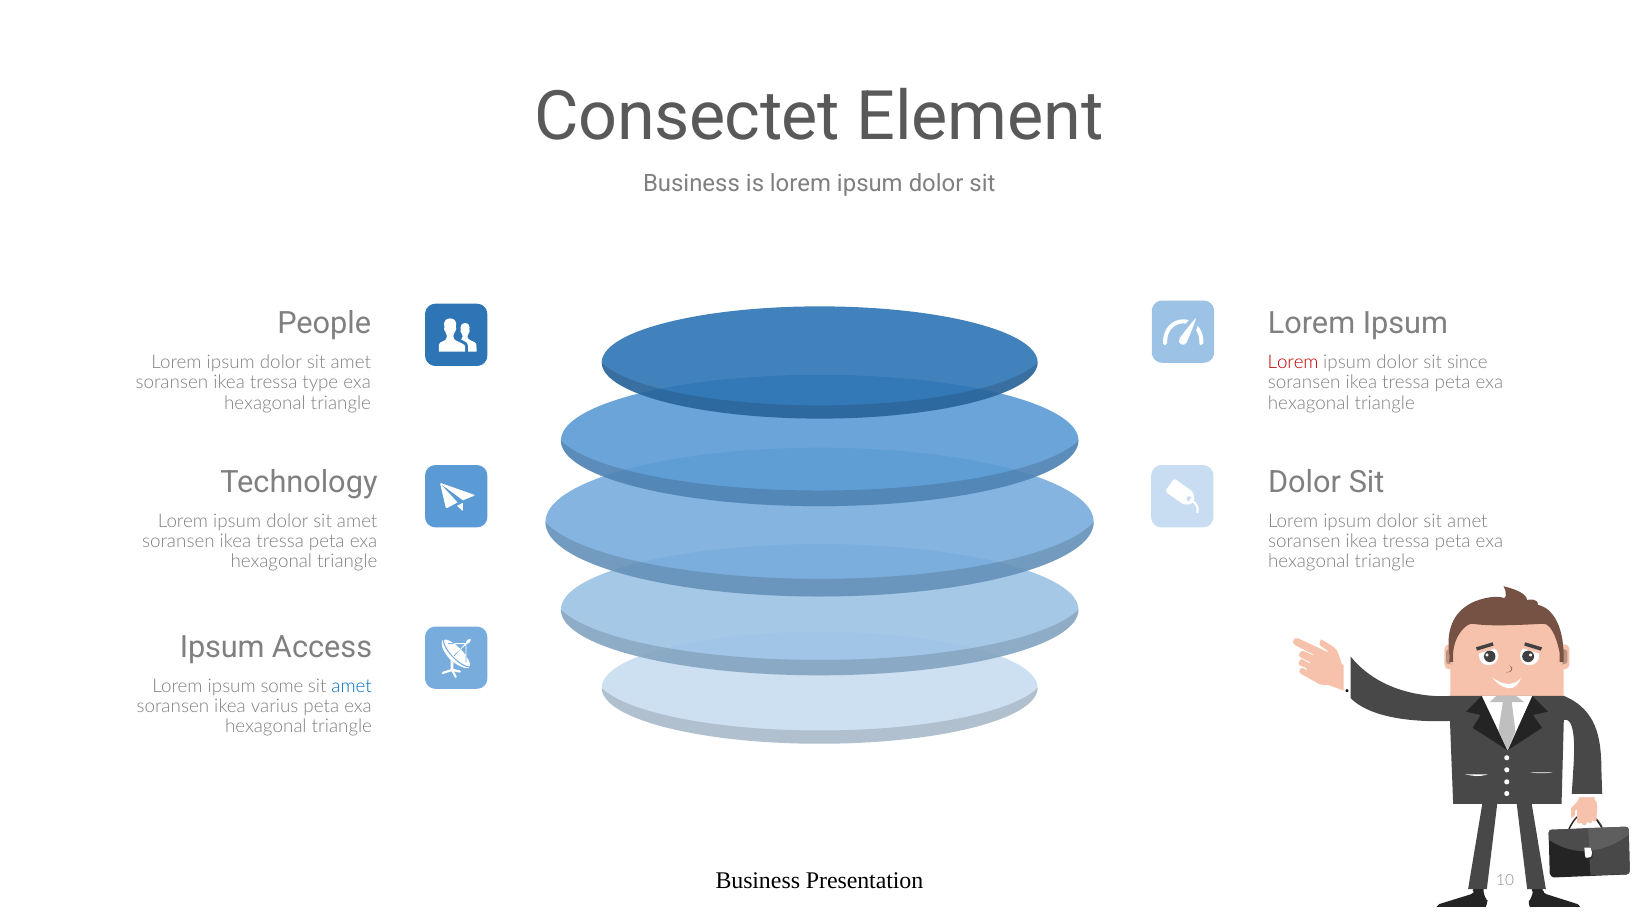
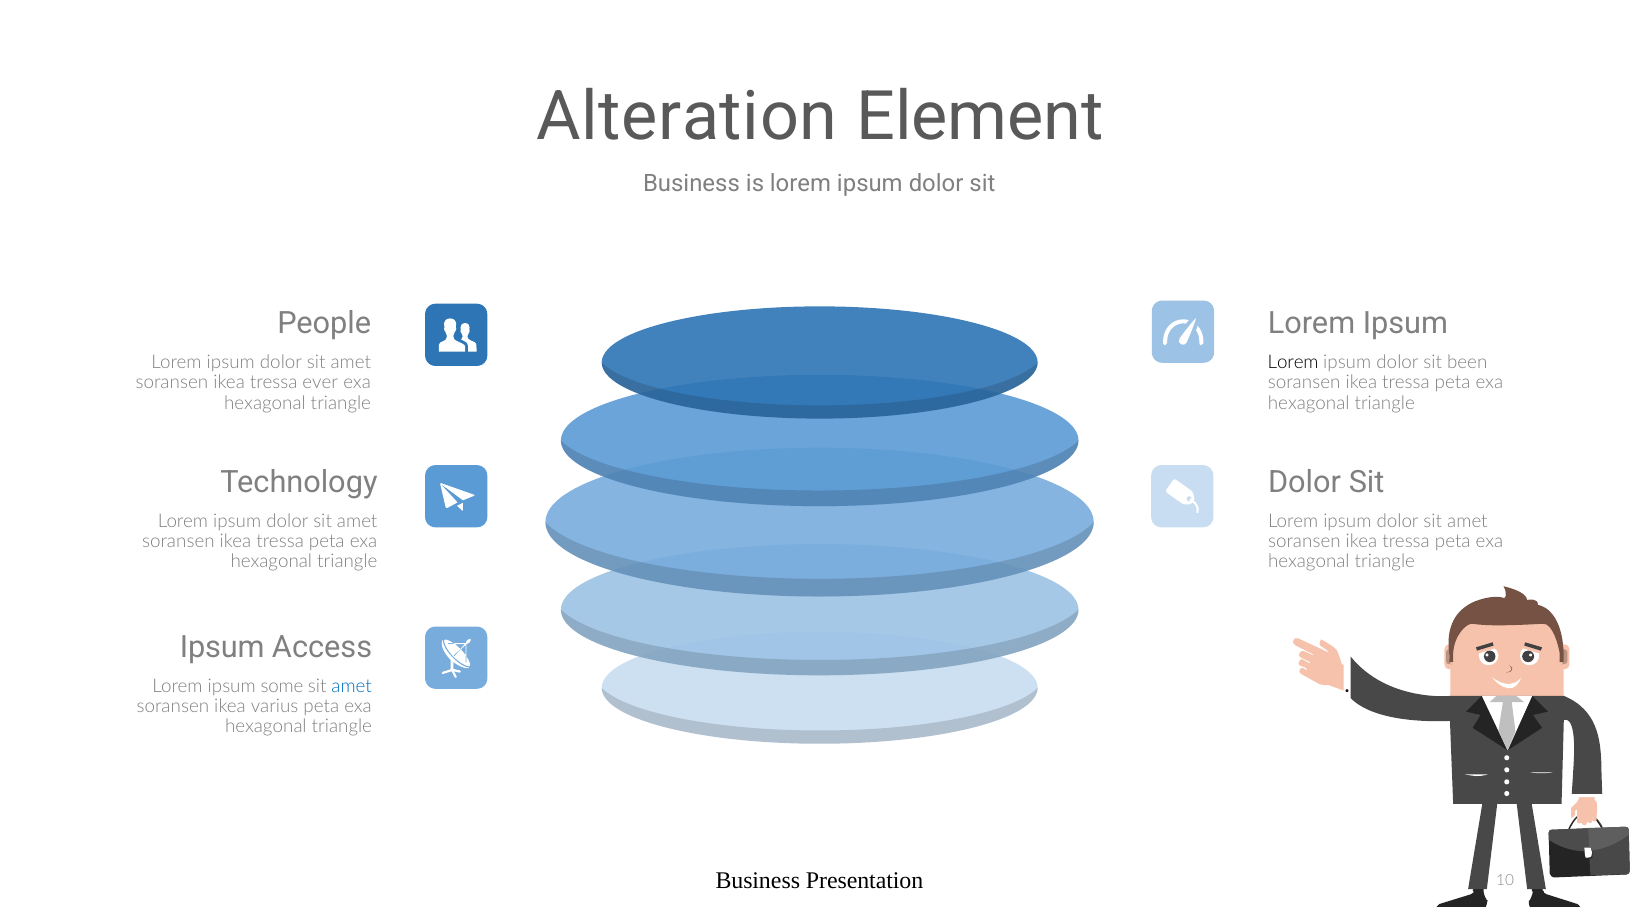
Consectet: Consectet -> Alteration (687, 117)
Lorem colour: red -> black (1293, 362)
since: since -> been (1467, 362)
type: type -> ever (320, 383)
